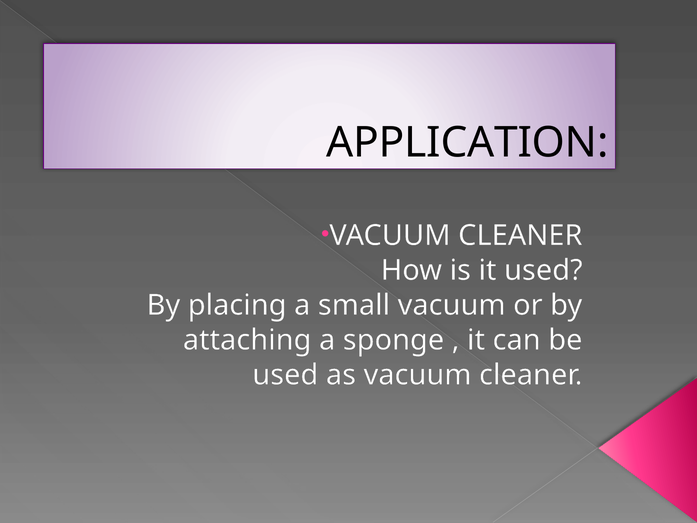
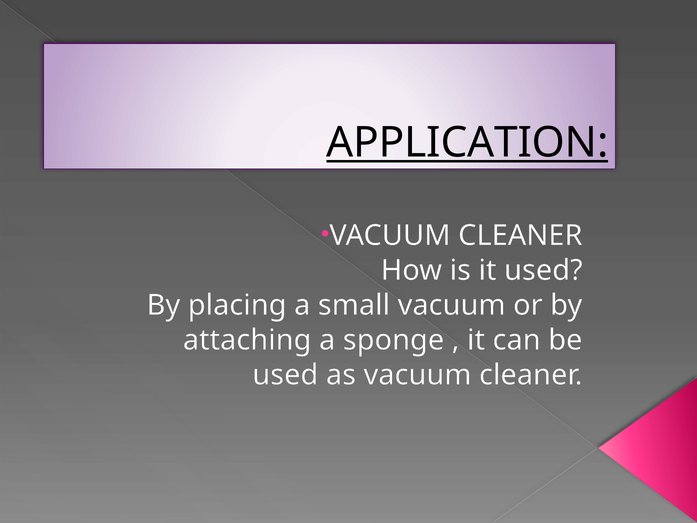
APPLICATION underline: none -> present (467, 143)
